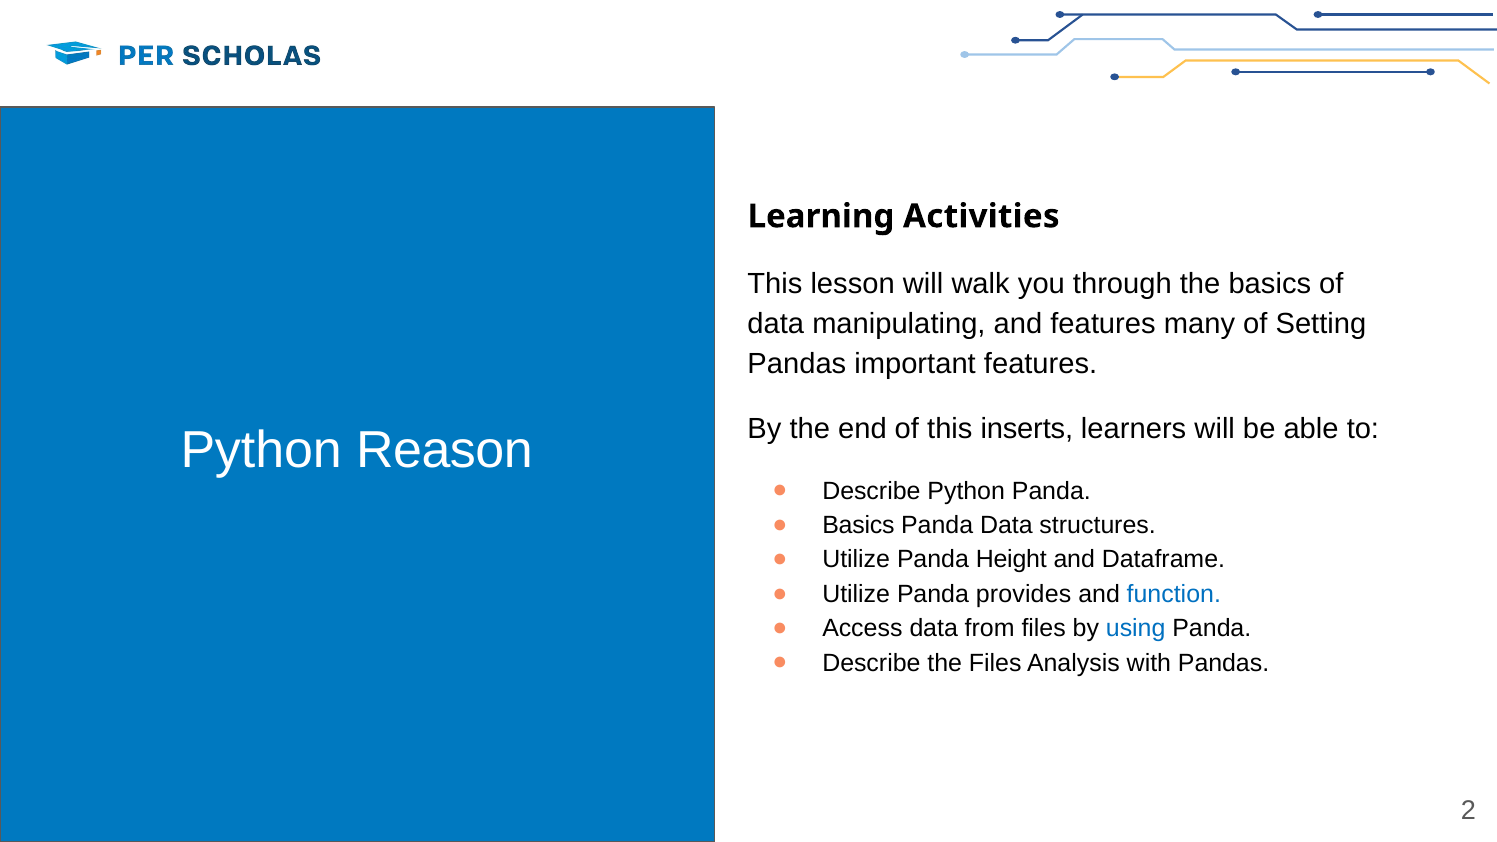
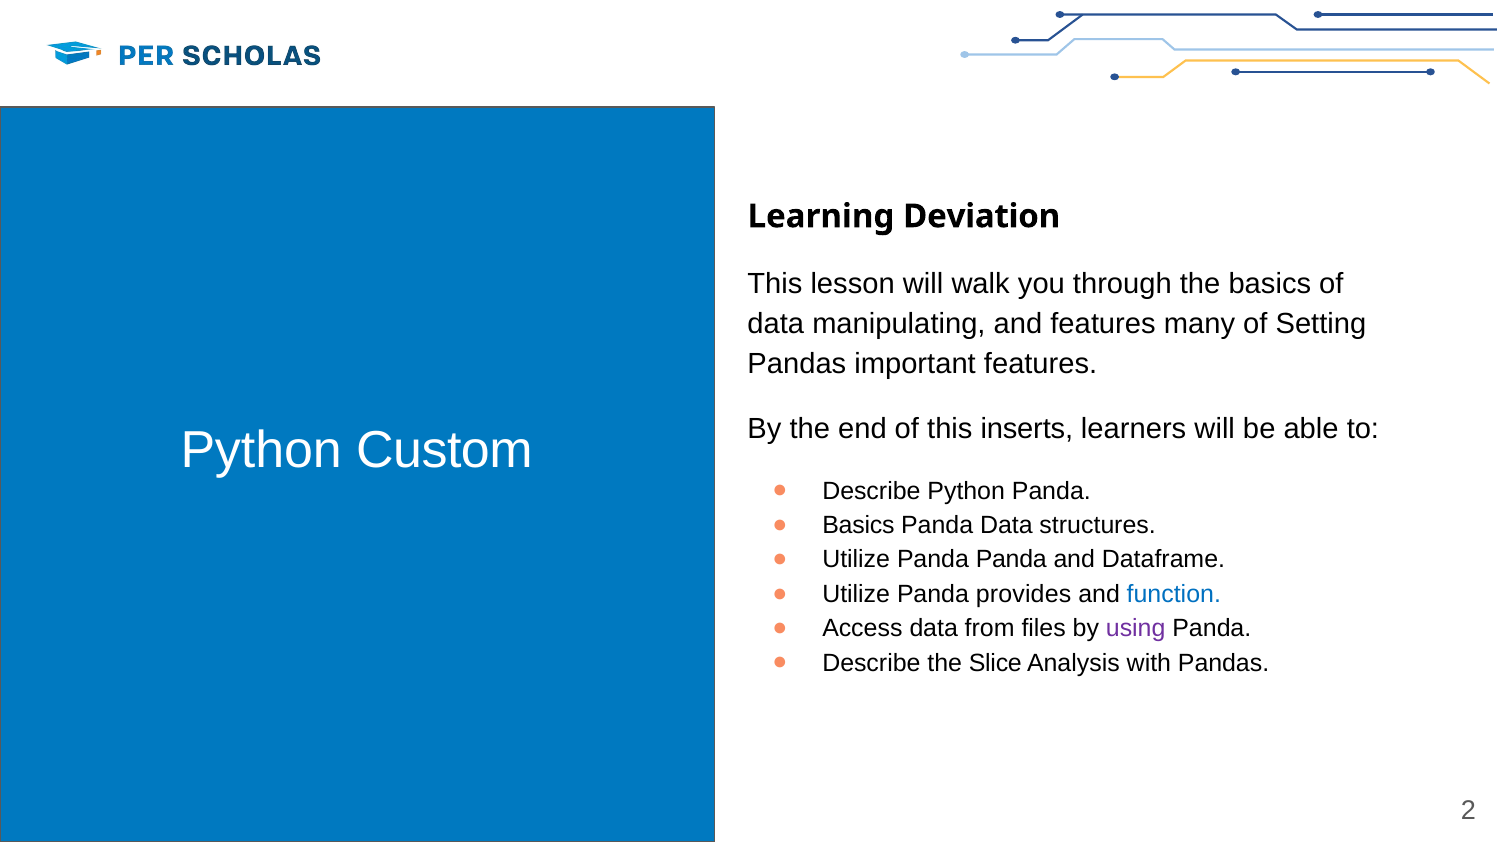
Activities: Activities -> Deviation (982, 216)
Reason: Reason -> Custom (444, 450)
Panda Height: Height -> Panda (1011, 560)
using colour: blue -> purple (1136, 629)
the Files: Files -> Slice (995, 663)
